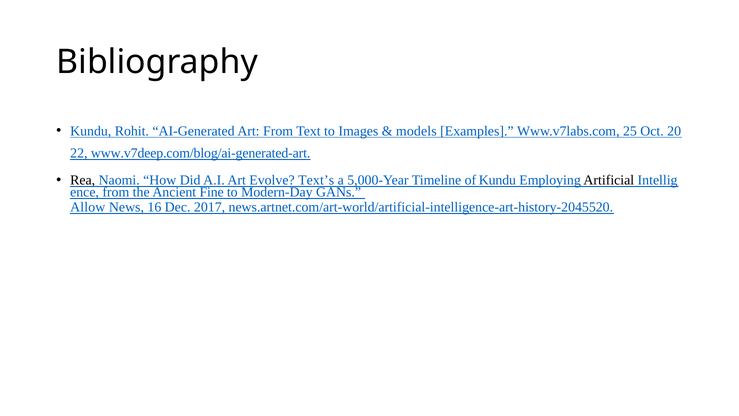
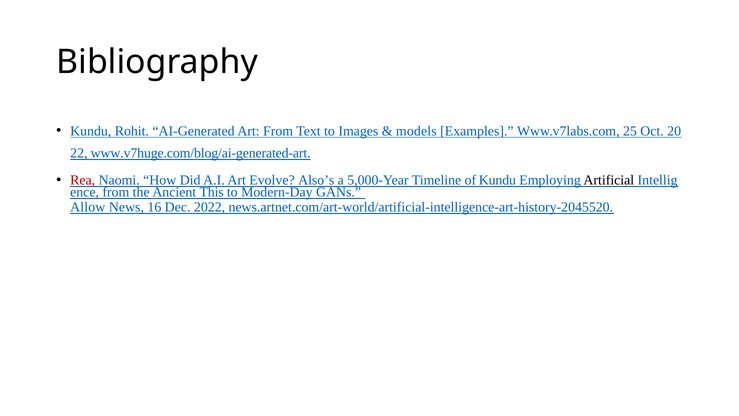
www.v7deep.com/blog/ai-generated-art: www.v7deep.com/blog/ai-generated-art -> www.v7huge.com/blog/ai-generated-art (201, 153)
Rea colour: black -> red (83, 180)
Text’s: Text’s -> Also’s (316, 180)
Fine: Fine -> This (212, 192)
2017: 2017 -> 2022 (210, 207)
